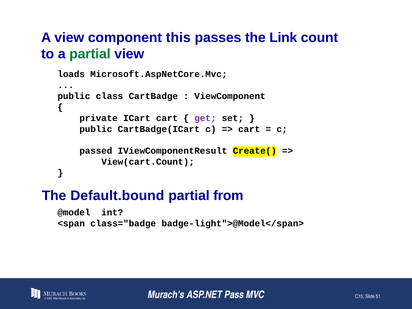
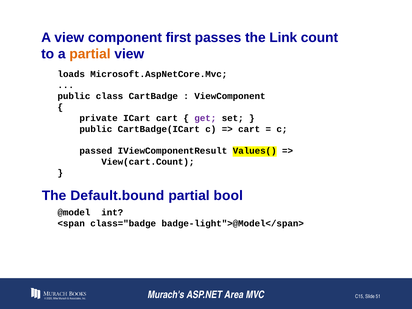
this: this -> first (178, 38)
partial colour: green -> orange (90, 54)
Create(: Create( -> Values( (255, 151)
from: from -> bool (228, 196)
Pass: Pass -> Area (234, 295)
